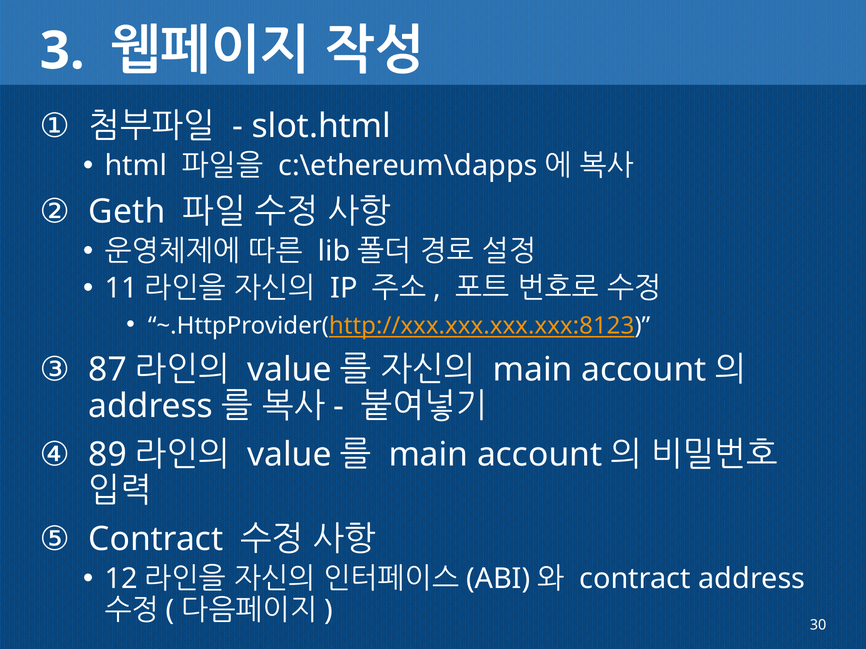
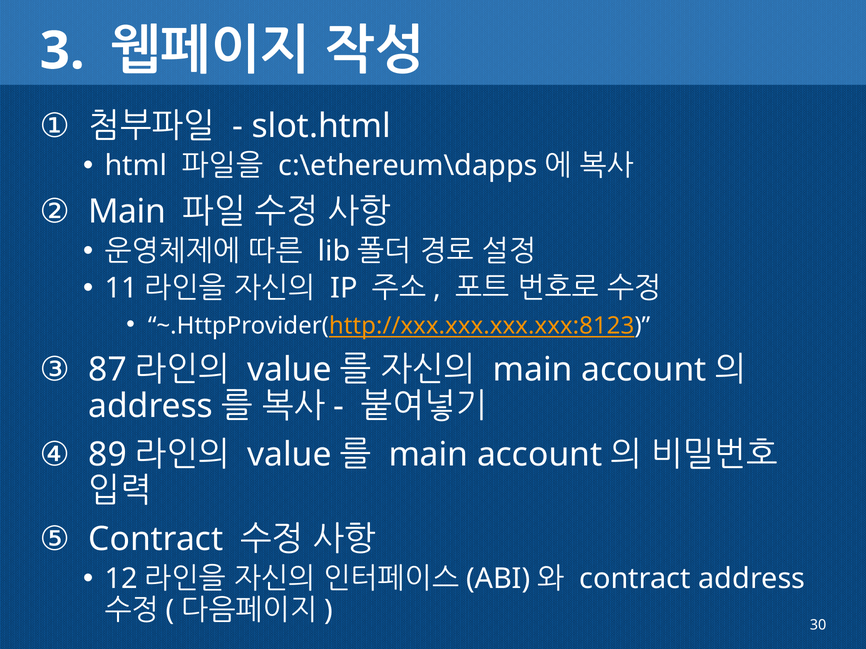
Geth: Geth -> Main (127, 212)
